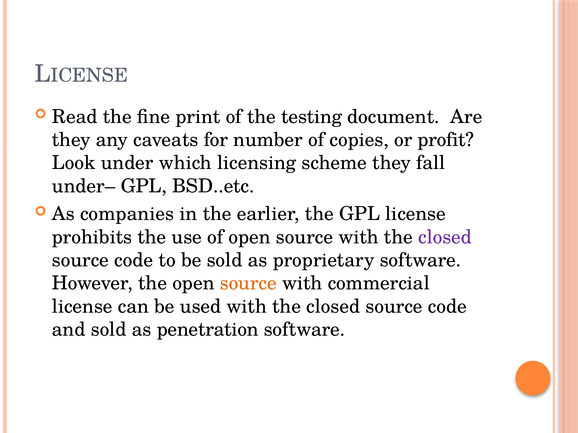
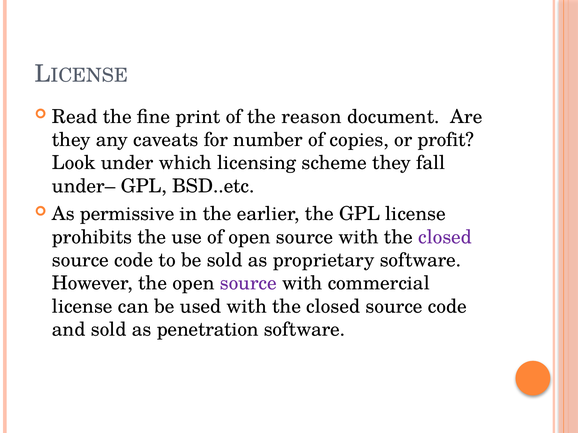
testing: testing -> reason (311, 117)
companies: companies -> permissive (127, 214)
source colour: orange -> purple (248, 284)
